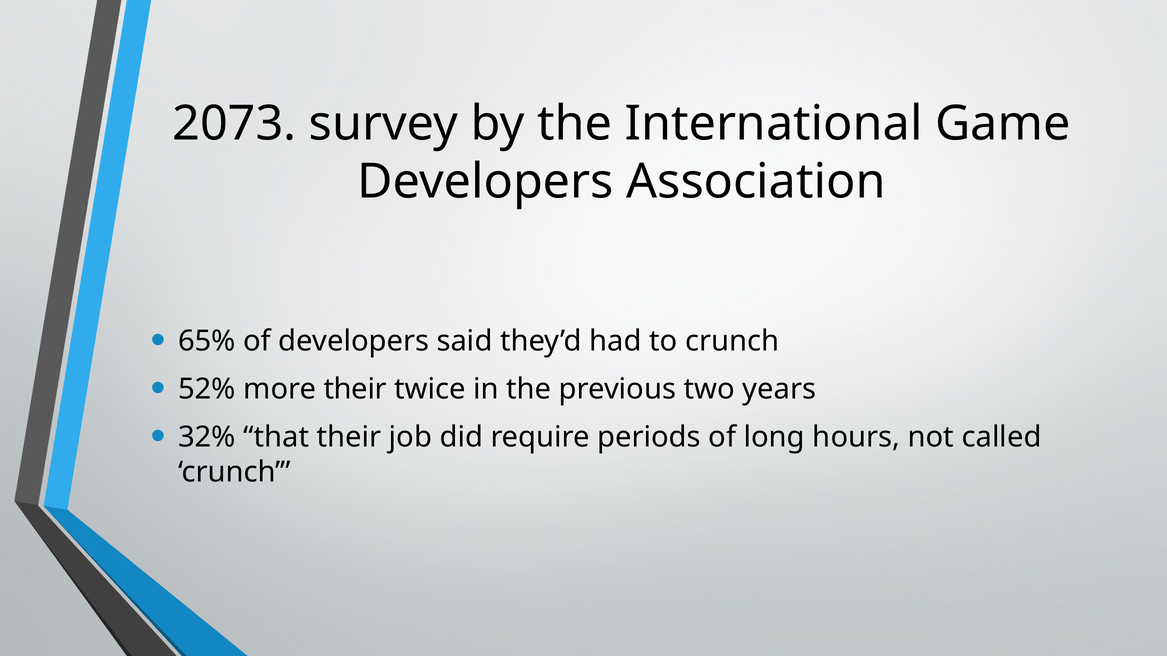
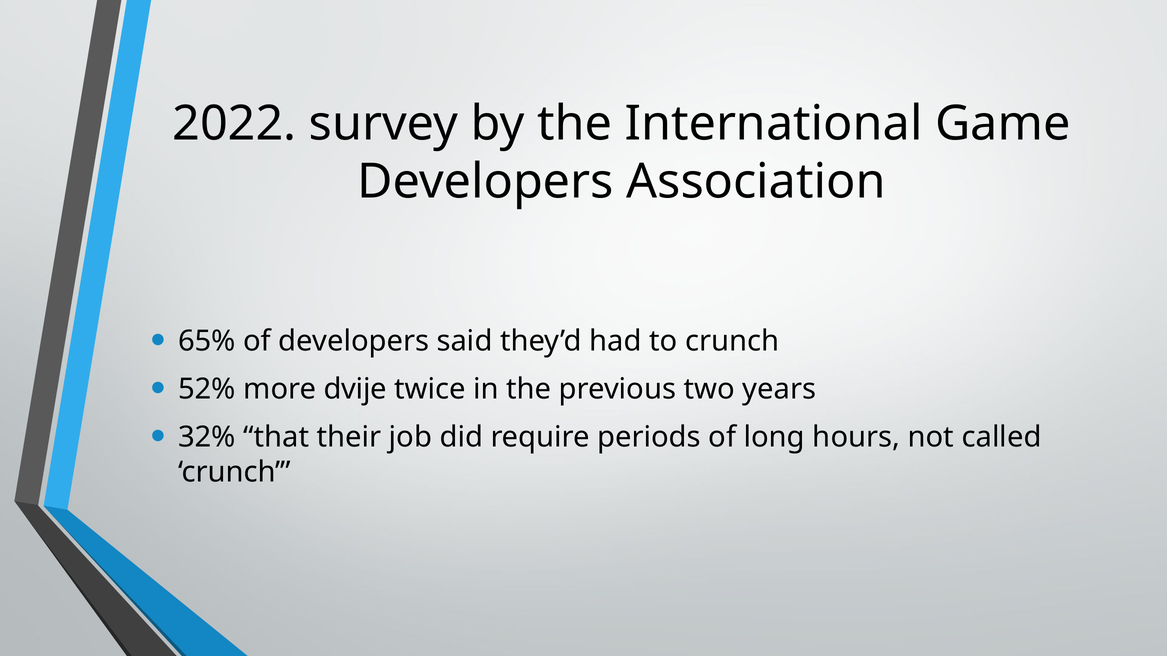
2073: 2073 -> 2022 (234, 124)
more their: their -> dvije (355, 389)
